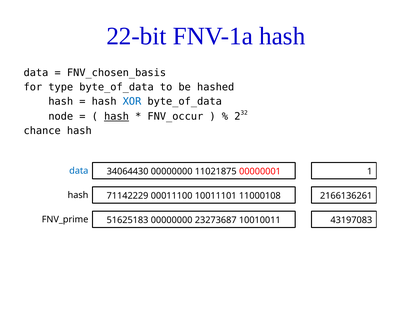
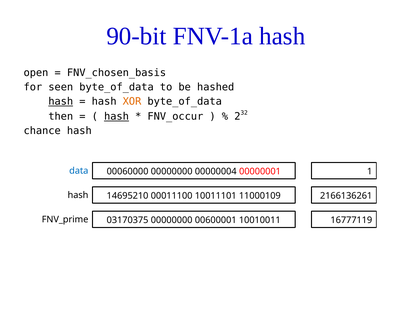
22-bit: 22-bit -> 90-bit (136, 36)
data: data -> open (36, 73)
type: type -> seen (61, 87)
hash underline: none -> present (61, 101)
XOR colour: blue -> orange (132, 101)
node: node -> then (61, 116)
34064430: 34064430 -> 00060000 (128, 171)
11021875: 11021875 -> 00000004 (216, 171)
71142229: 71142229 -> 14695210 (128, 196)
11000108: 11000108 -> 11000109 (260, 196)
51625183: 51625183 -> 03170375 (128, 220)
23273687: 23273687 -> 00600001 (216, 220)
43197083: 43197083 -> 16777119 (351, 220)
